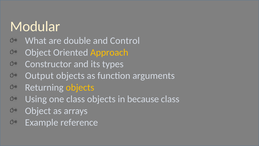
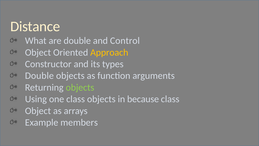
Modular: Modular -> Distance (35, 26)
Output: Output -> Double (39, 76)
objects colour: yellow -> light green (80, 87)
reference: reference -> members (79, 122)
